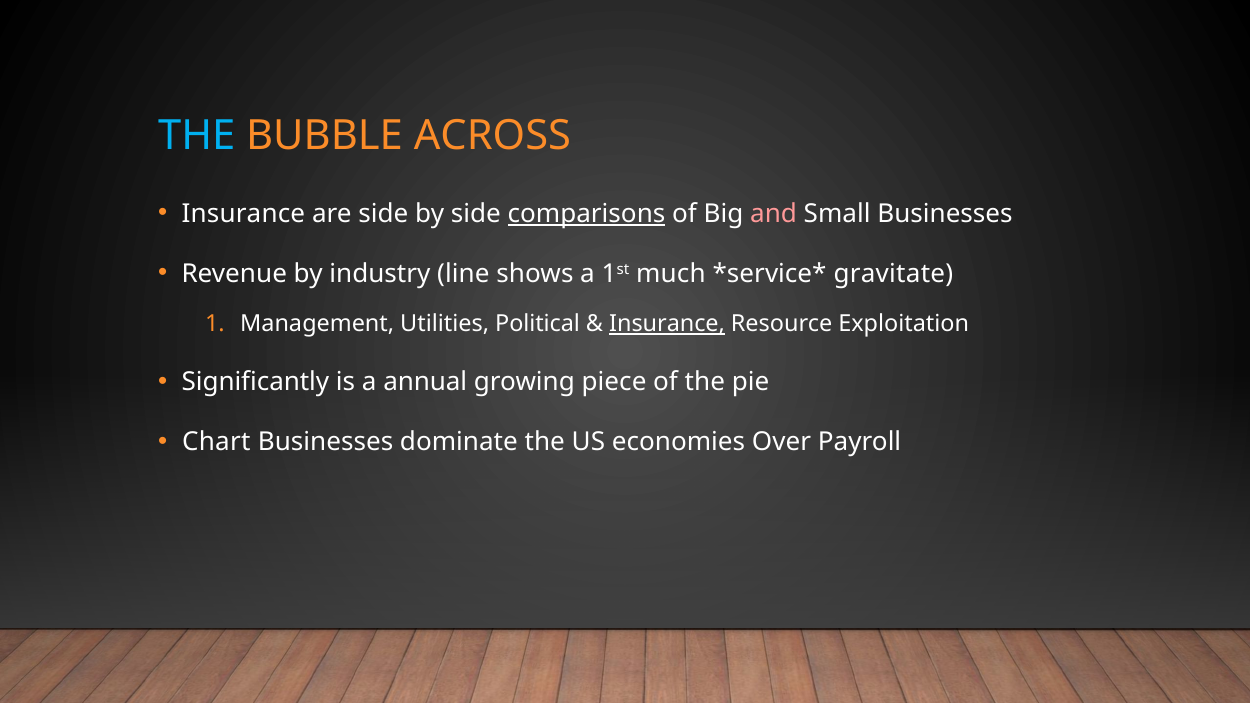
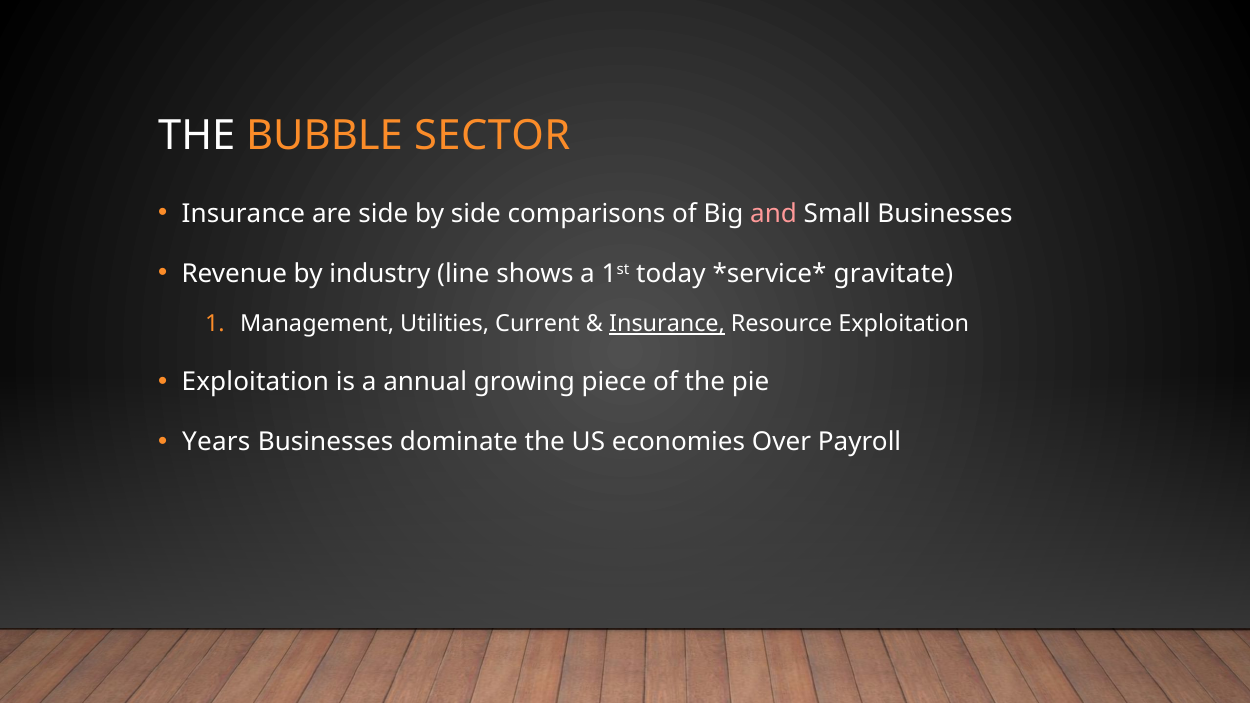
THE colour: light blue -> white (197, 136)
ACROSS: ACROSS -> SECTOR (492, 136)
comparisons underline: present -> none (586, 214)
much: much -> today (671, 274)
Political: Political -> Current (538, 324)
Significantly: Significantly -> Exploitation (255, 382)
Chart: Chart -> Years (216, 442)
